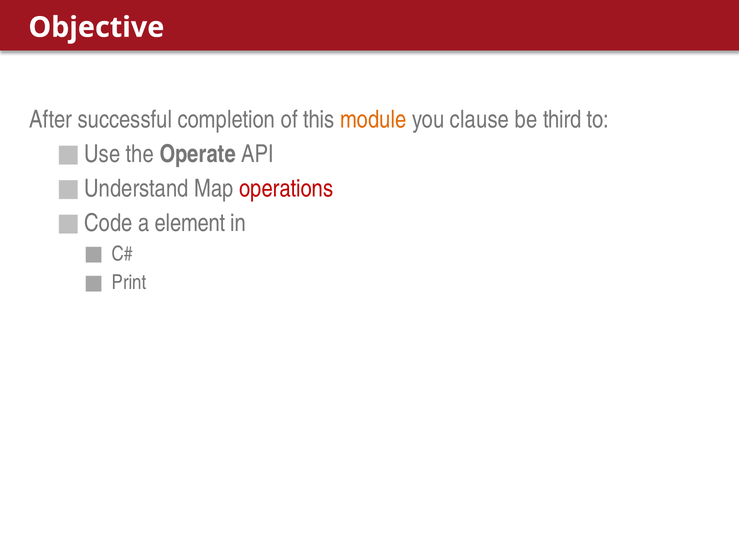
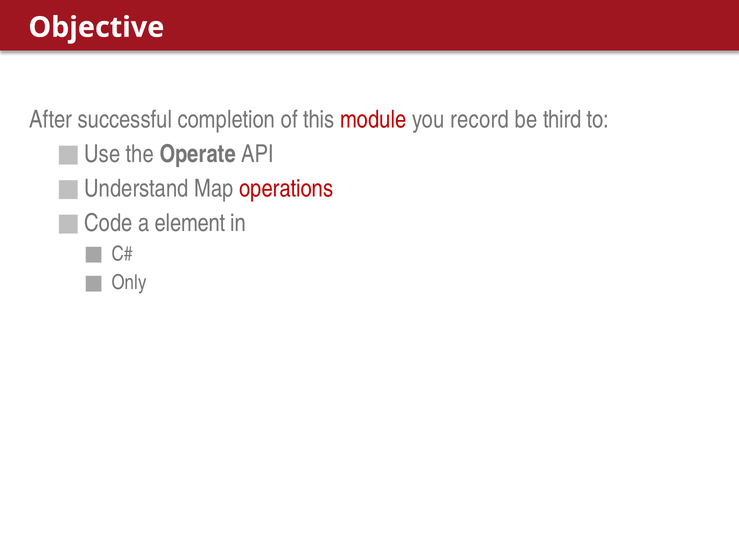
module colour: orange -> red (373, 120)
clause: clause -> record (479, 120)
Print: Print -> Only (129, 283)
